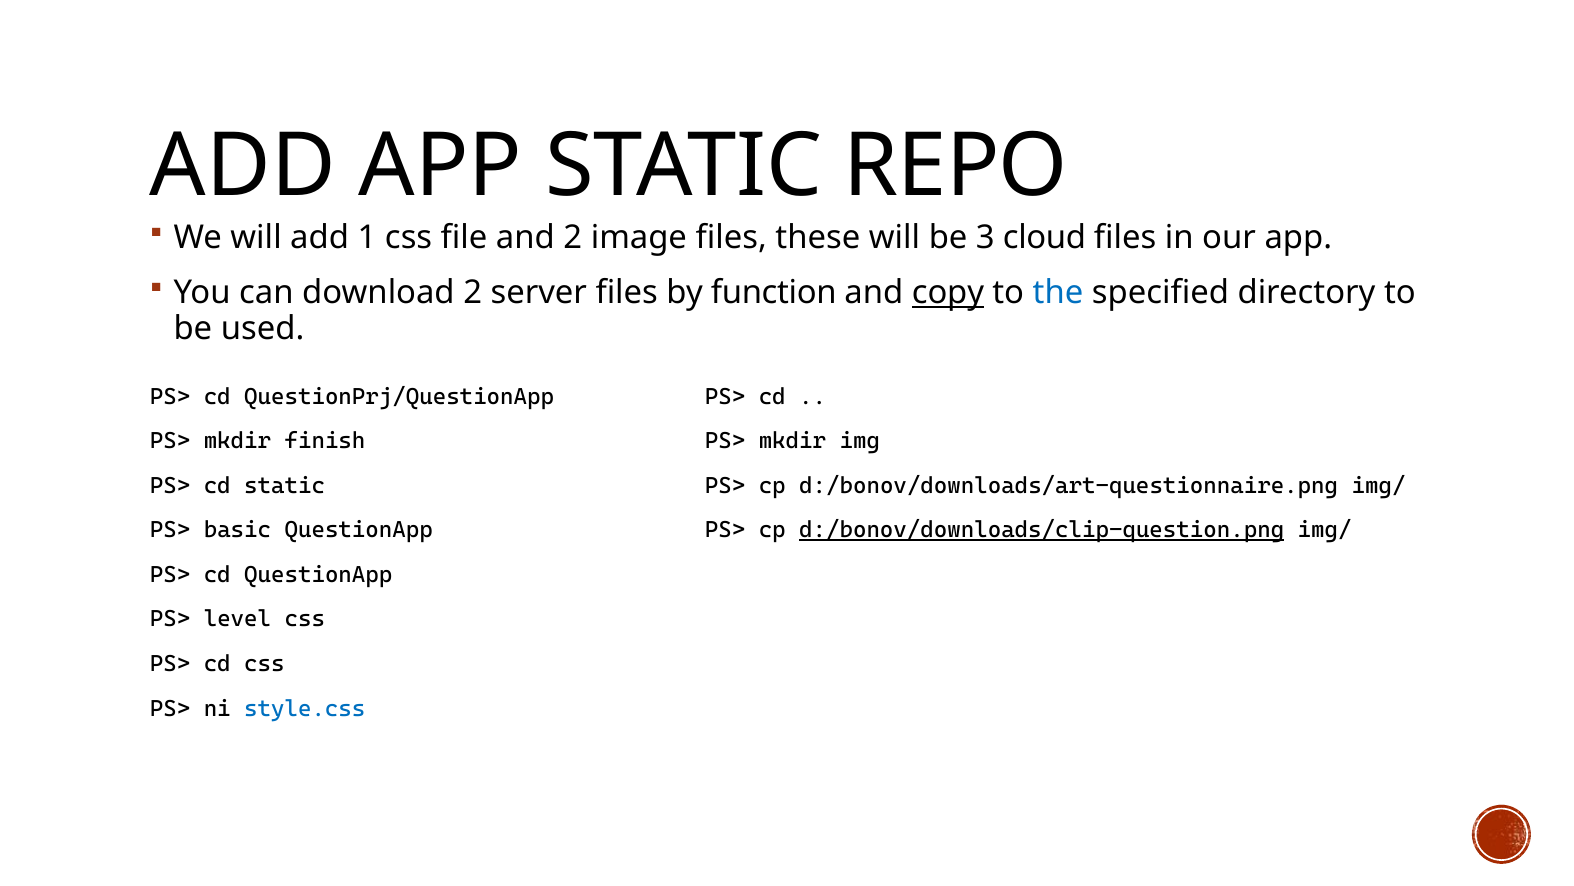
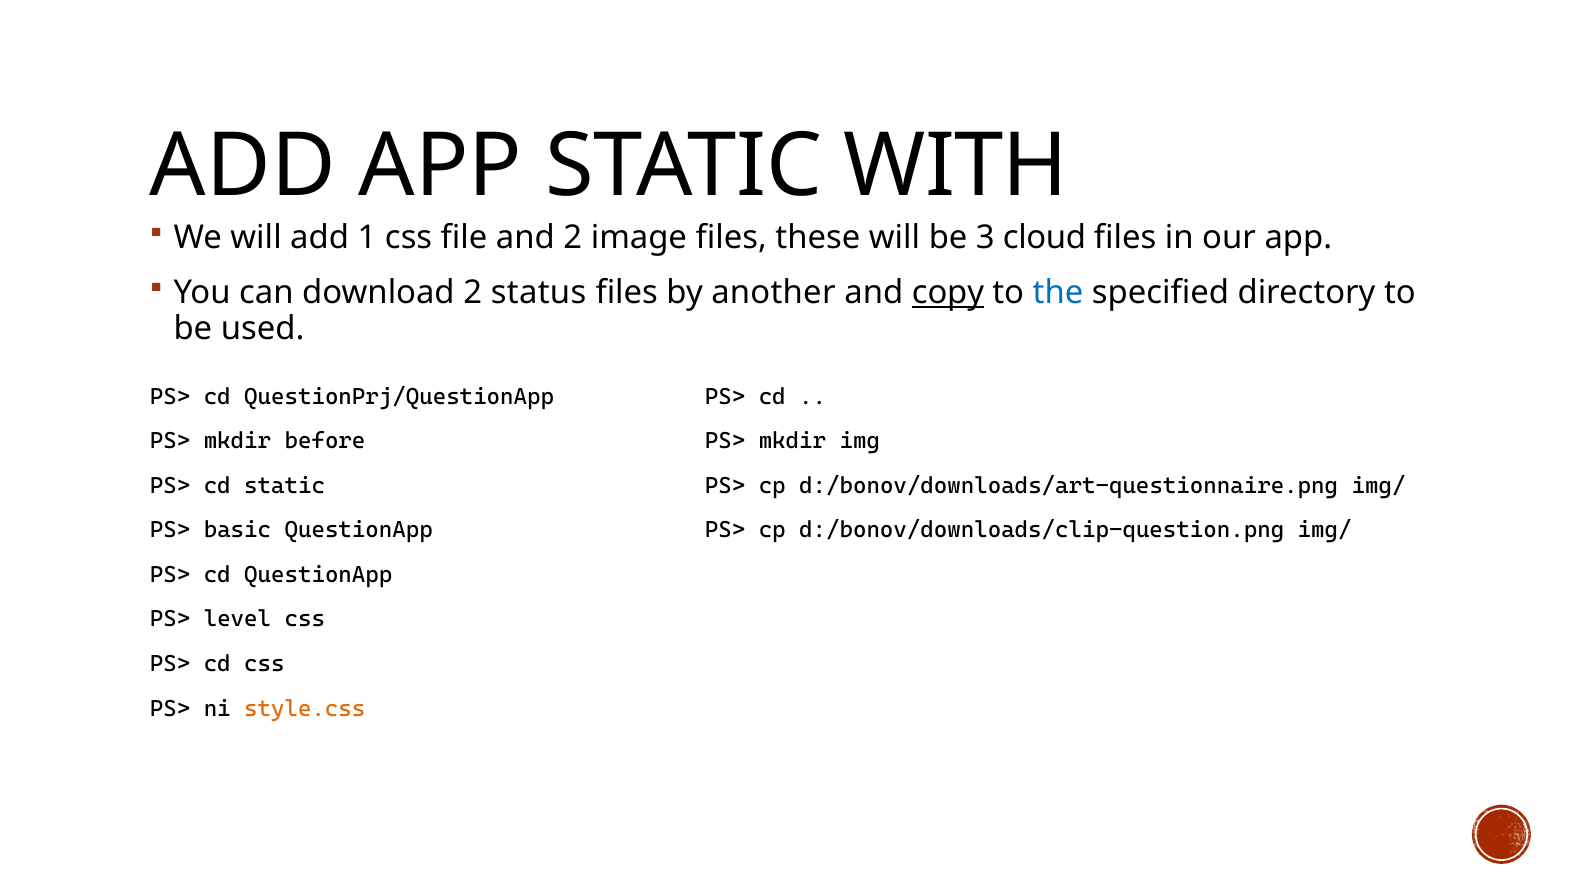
REPO: REPO -> WITH (956, 166)
server: server -> status (539, 293)
function: function -> another (773, 293)
finish: finish -> before (325, 441)
d:/bonov/downloads/clip-question.png underline: present -> none (1042, 530)
style.css colour: blue -> orange (305, 708)
